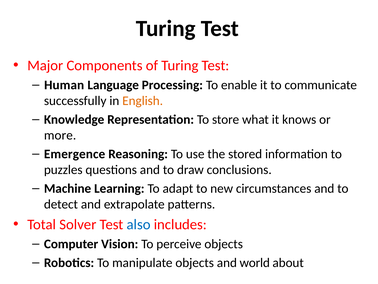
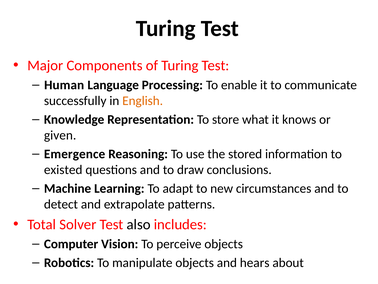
more: more -> given (60, 135)
puzzles: puzzles -> existed (63, 169)
also colour: blue -> black (139, 224)
world: world -> hears (255, 262)
